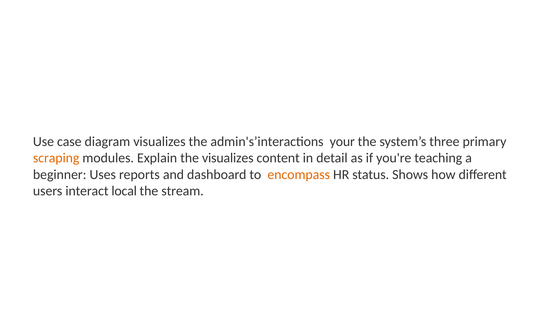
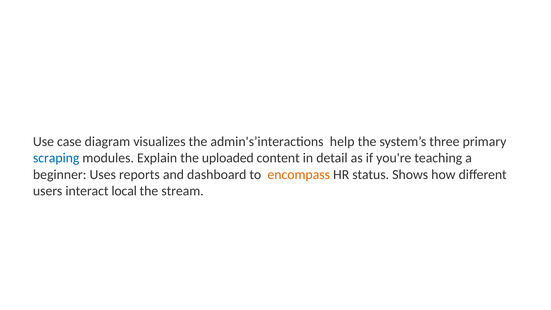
your: your -> help (342, 141)
scraping colour: orange -> blue (56, 158)
the visualizes: visualizes -> uploaded (228, 158)
